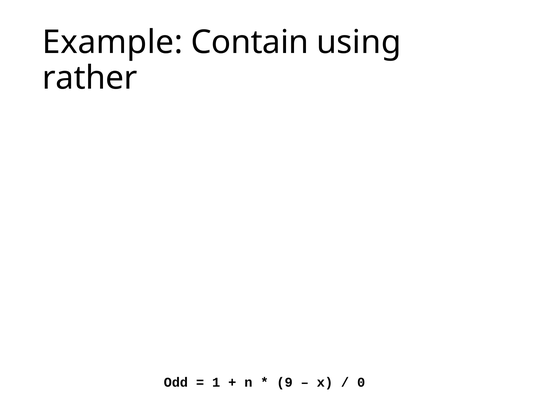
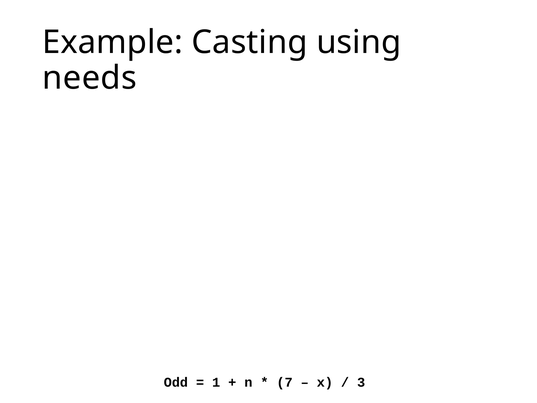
Contain: Contain -> Casting (250, 42)
rather: rather -> needs (90, 78)
9: 9 -> 7 (285, 382)
0: 0 -> 3 (361, 382)
